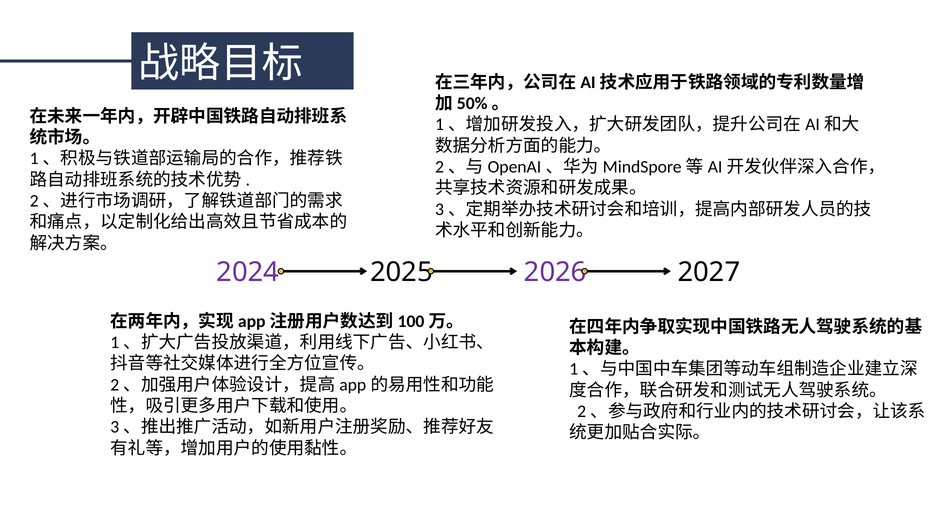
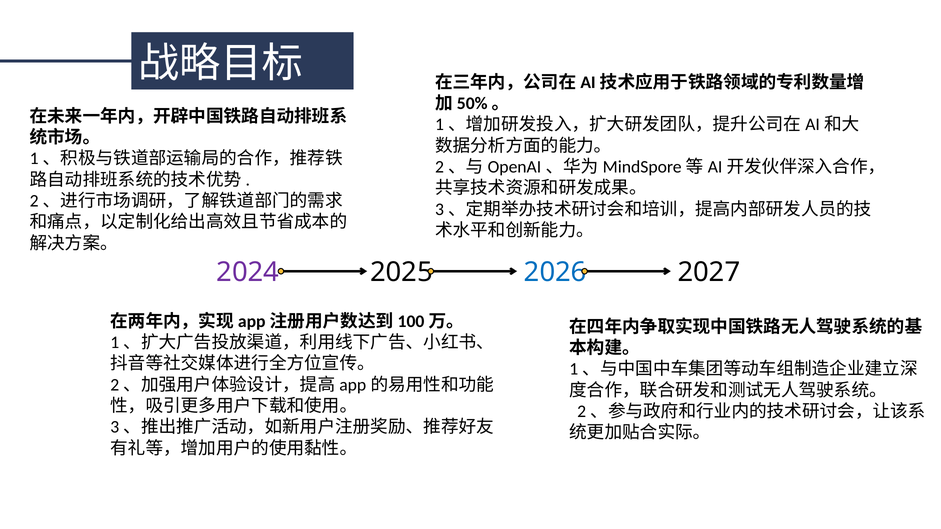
2026 colour: purple -> blue (555, 272)
